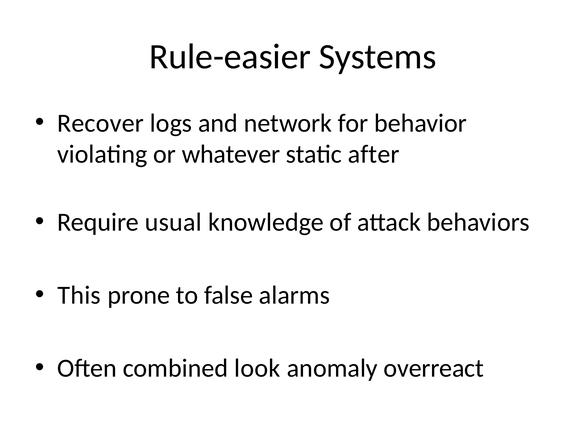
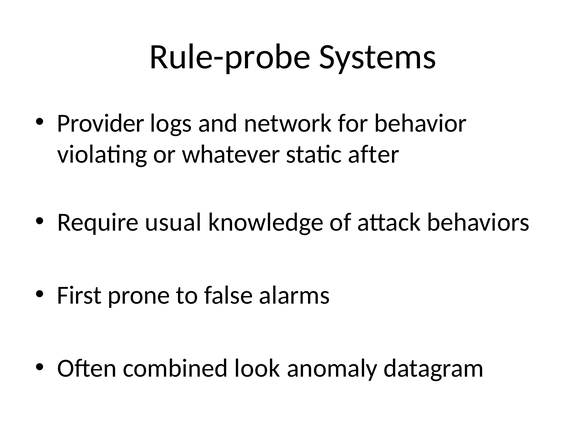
Rule-easier: Rule-easier -> Rule-probe (230, 57)
Recover: Recover -> Provider (101, 123)
This: This -> First (79, 295)
overreact: overreact -> datagram (434, 368)
